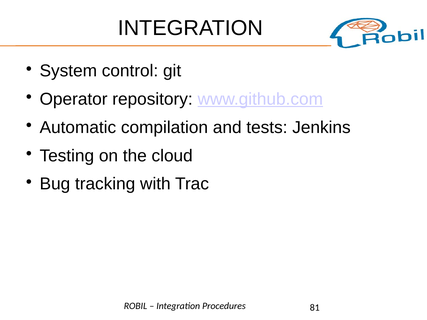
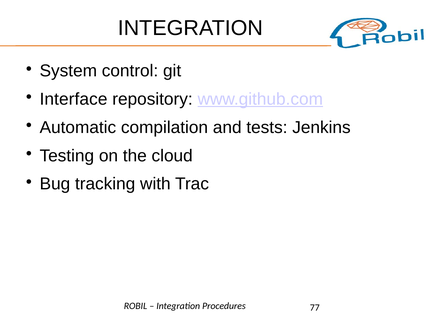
Operator: Operator -> Interface (74, 99)
81: 81 -> 77 (315, 308)
